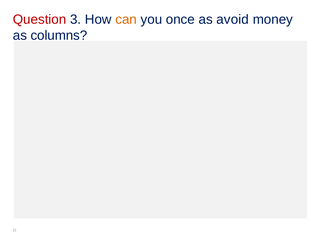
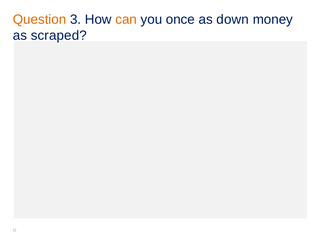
Question colour: red -> orange (40, 19)
avoid: avoid -> down (233, 19)
columns: columns -> scraped (59, 35)
